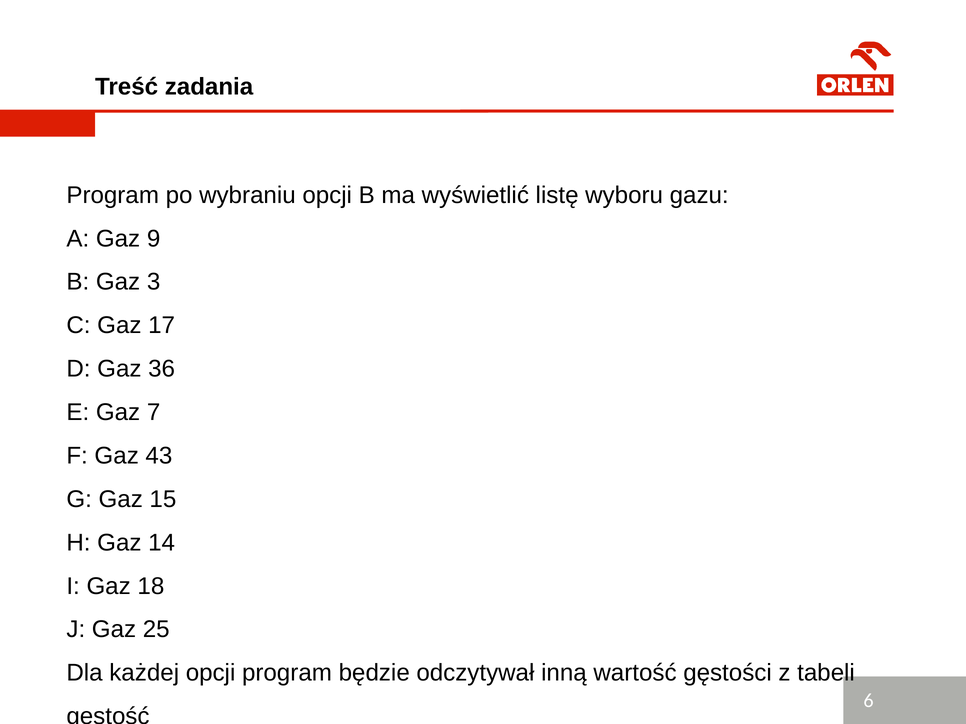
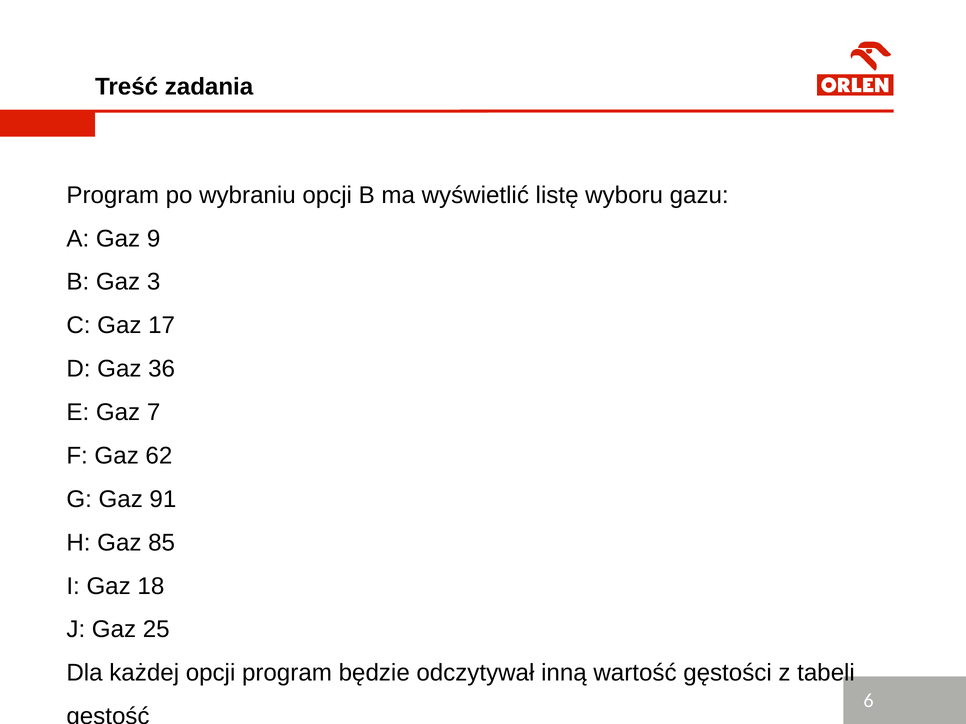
43: 43 -> 62 (159, 456)
15: 15 -> 91 (163, 500)
14: 14 -> 85 (162, 543)
